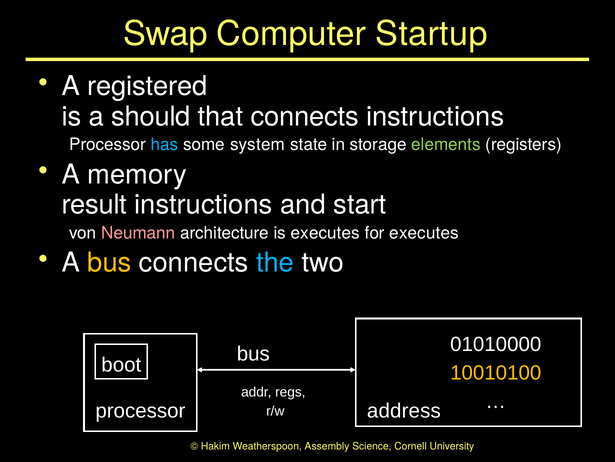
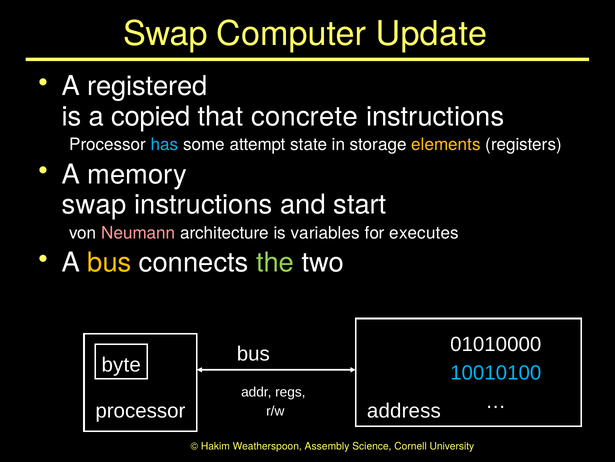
Startup: Startup -> Update (432, 34)
should: should -> copied (151, 116)
that connects: connects -> concrete (305, 116)
system: system -> attempt (258, 144)
elements colour: light green -> yellow (446, 144)
result: result -> swap (94, 205)
is executes: executes -> variables (325, 232)
the colour: light blue -> light green (275, 262)
boot: boot -> byte (121, 364)
10010100 colour: yellow -> light blue (496, 372)
